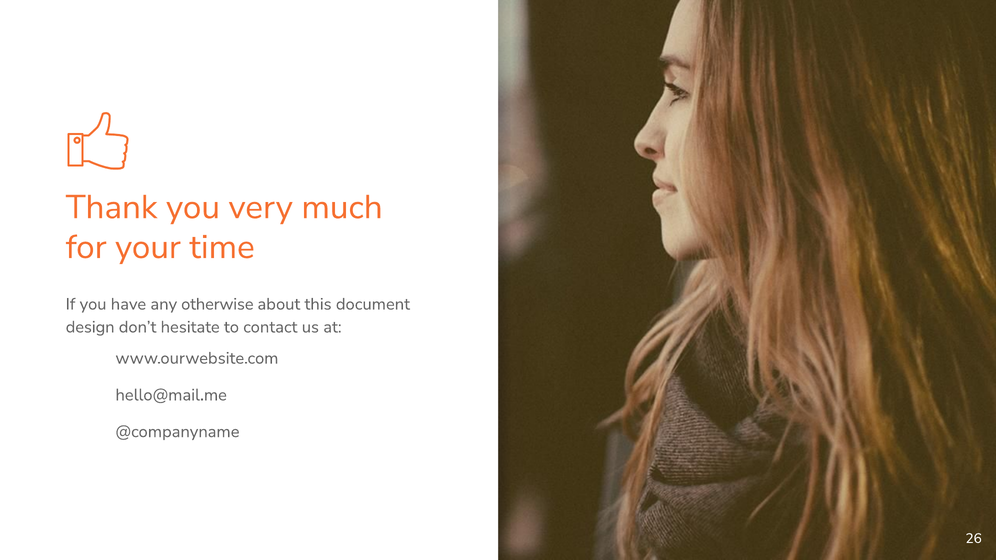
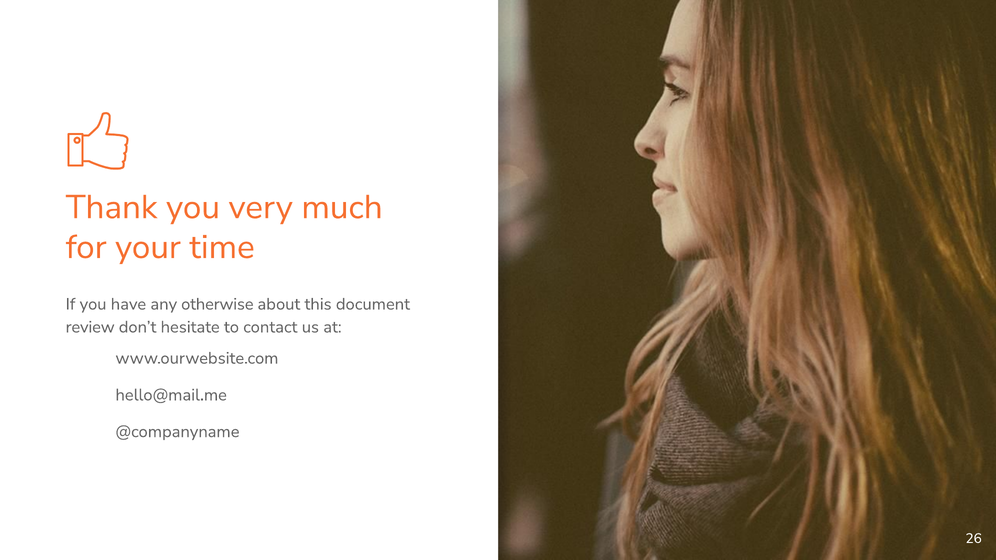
design: design -> review (90, 327)
